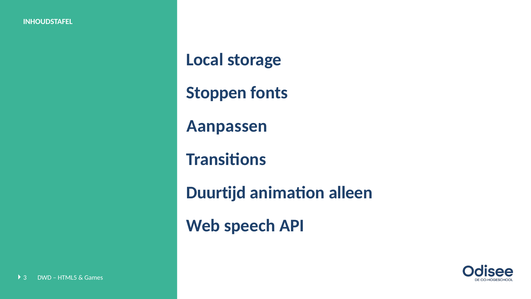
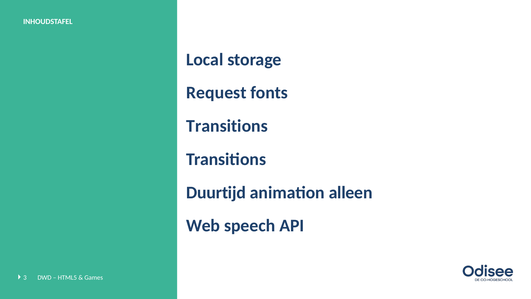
Stoppen: Stoppen -> Request (216, 93)
Aanpassen: Aanpassen -> Transitions (227, 126)
